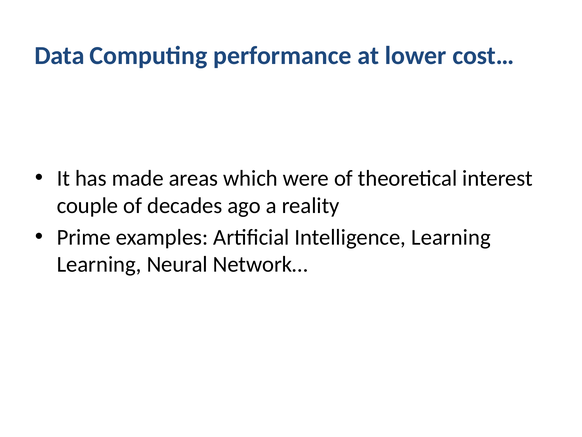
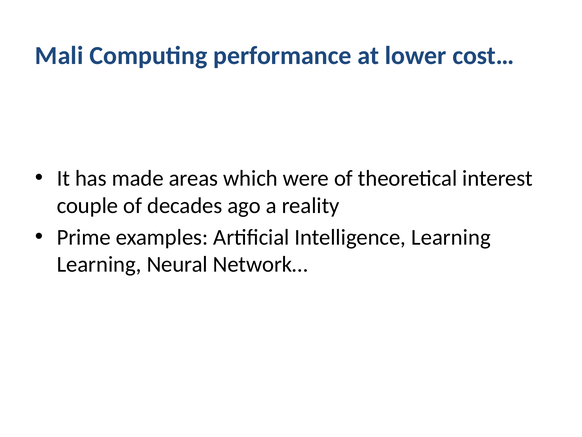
Data: Data -> Mali (59, 56)
